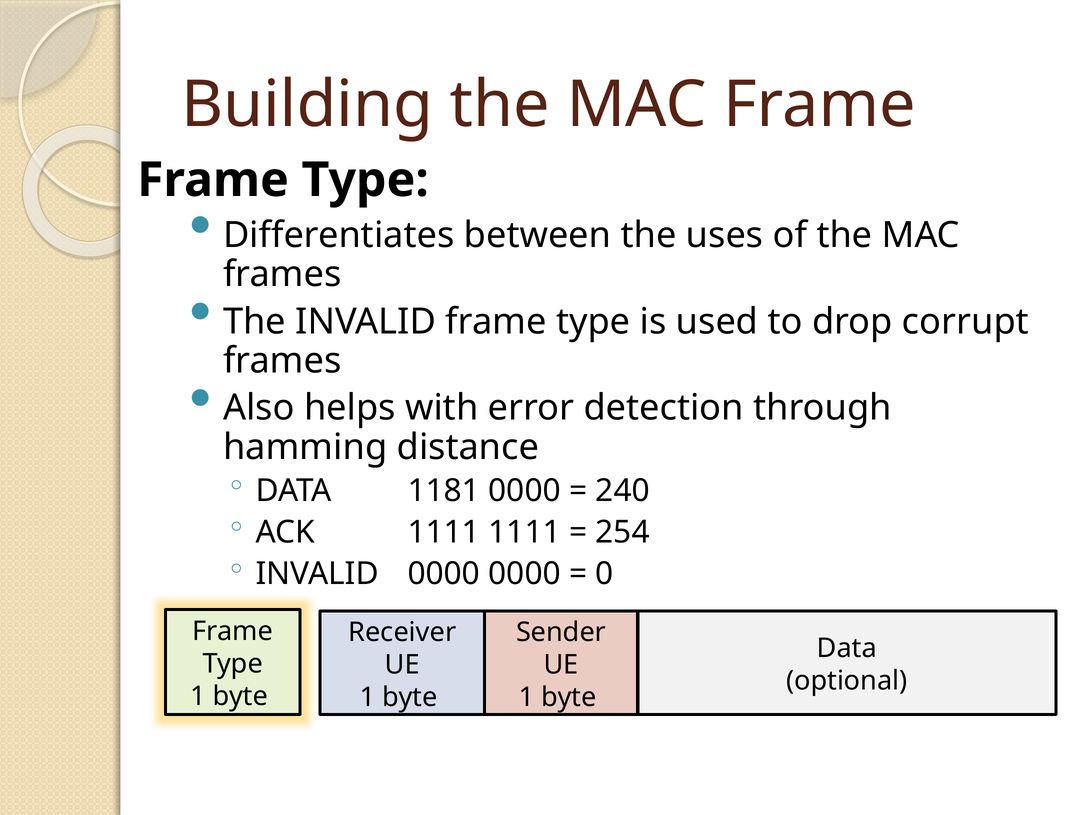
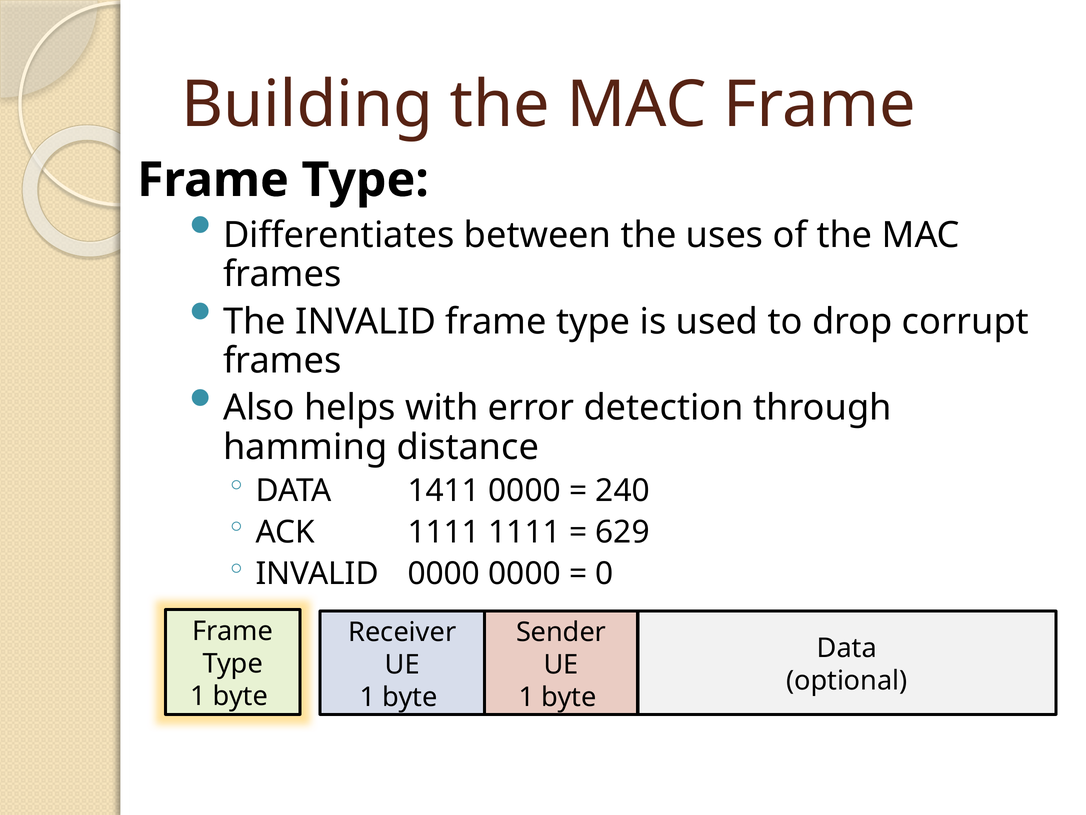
1181: 1181 -> 1411 (444, 490)
254: 254 -> 629 (622, 532)
